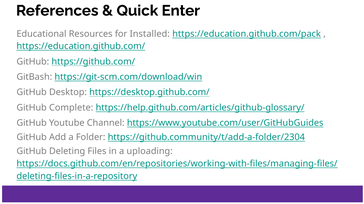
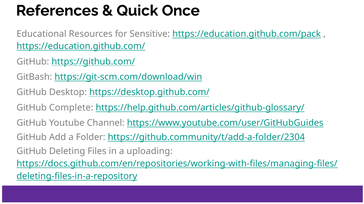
Enter: Enter -> Once (181, 11)
Installed: Installed -> Sensitive (150, 34)
